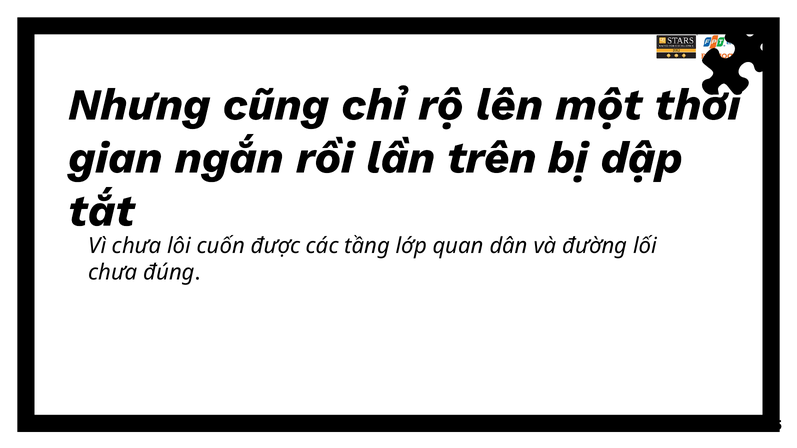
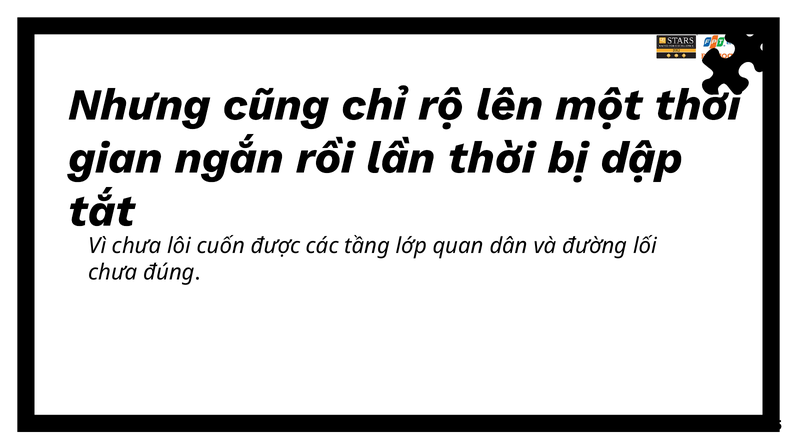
lần trên: trên -> thời (491, 158)
